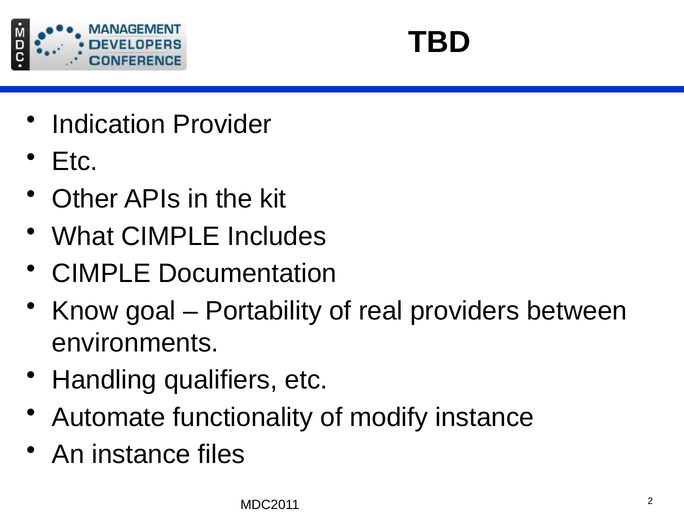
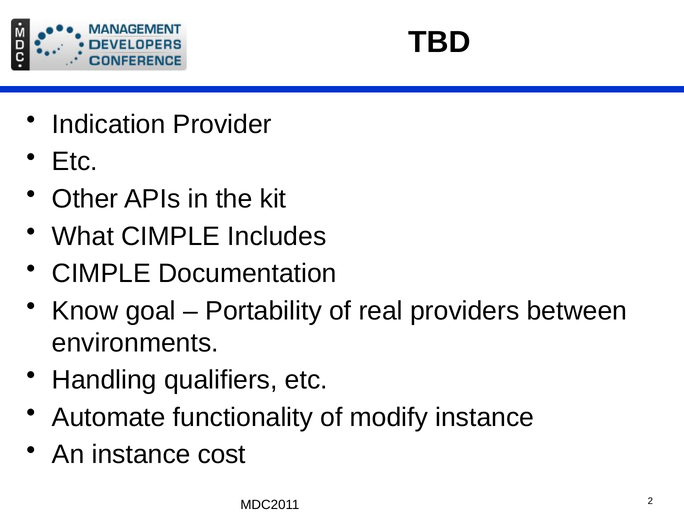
files: files -> cost (222, 455)
